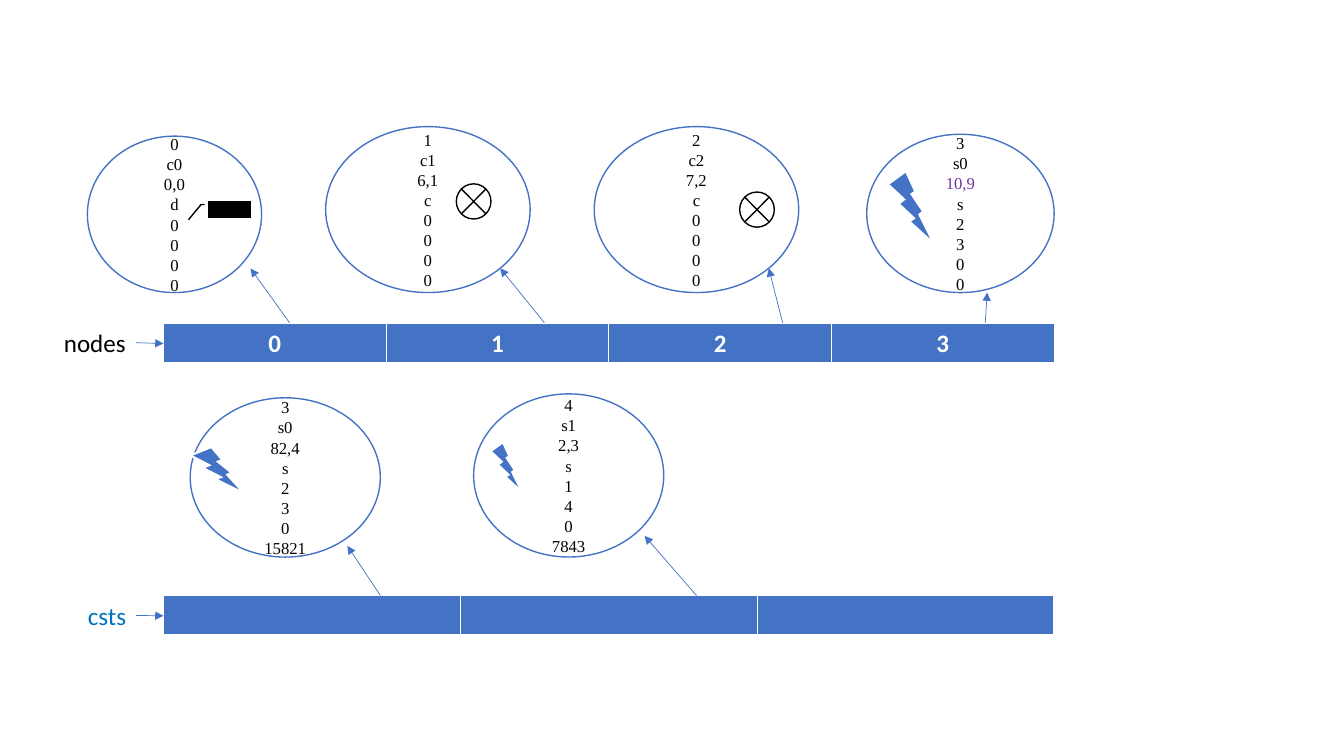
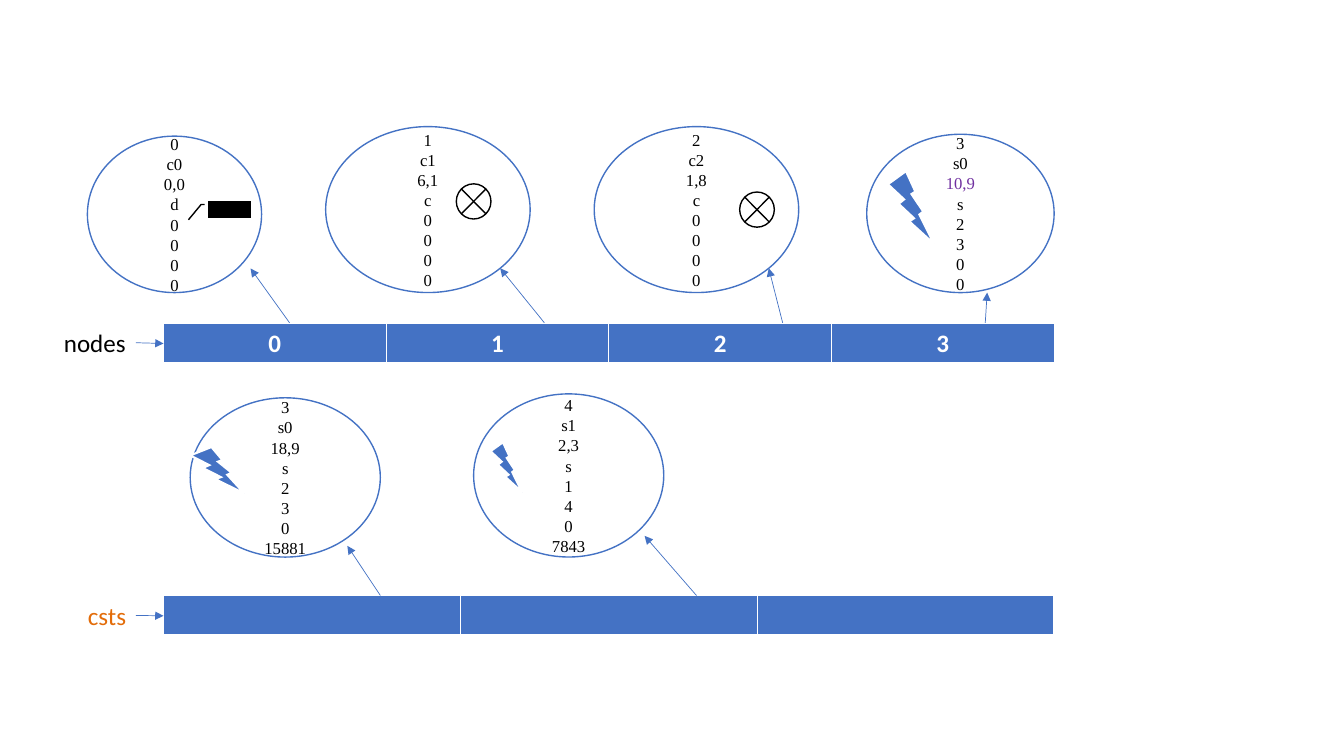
7,2: 7,2 -> 1,8 (696, 181)
82,4: 82,4 -> 18,9 (285, 448)
15821: 15821 -> 15881 (285, 548)
csts colour: blue -> orange (107, 617)
